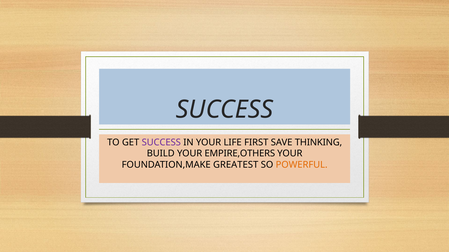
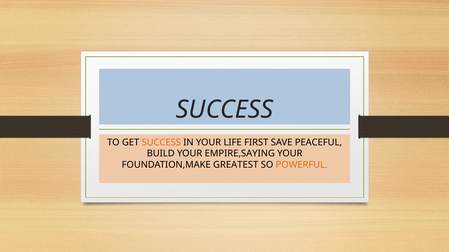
SUCCESS colour: purple -> orange (161, 143)
THINKING: THINKING -> PEACEFUL (318, 143)
EMPIRE,OTHERS: EMPIRE,OTHERS -> EMPIRE,SAYING (240, 154)
